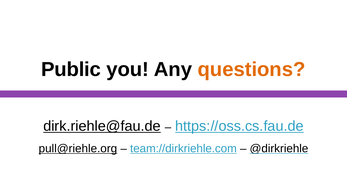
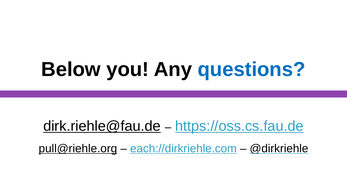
Public: Public -> Below (71, 70)
questions colour: orange -> blue (252, 70)
team://dirkriehle.com: team://dirkriehle.com -> each://dirkriehle.com (183, 149)
